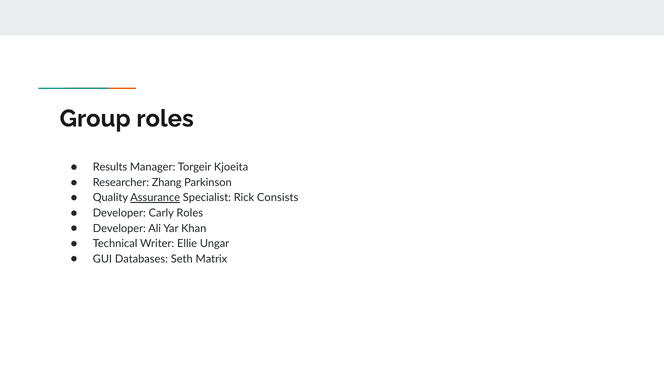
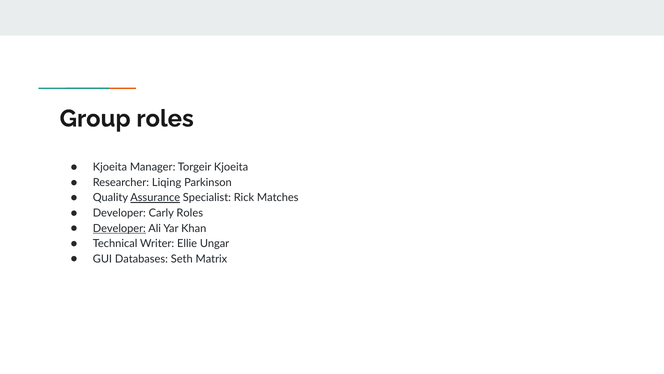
Results: Results -> Kjoeita (110, 167)
Zhang: Zhang -> Liqing (167, 182)
Consists: Consists -> Matches (278, 198)
Developer underline: none -> present (119, 228)
